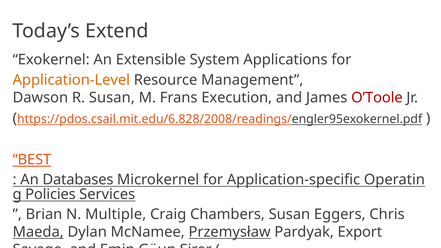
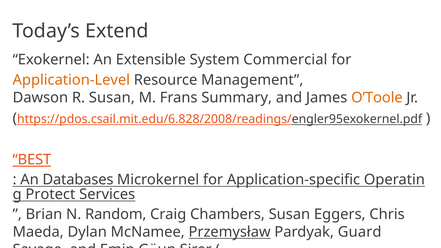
Applications: Applications -> Commercial (285, 60)
Execution: Execution -> Summary (237, 98)
O’Toole colour: red -> orange (377, 98)
Policies: Policies -> Protect (50, 194)
Multiple: Multiple -> Random (116, 214)
Maeda underline: present -> none (38, 232)
Export: Export -> Guard (360, 232)
